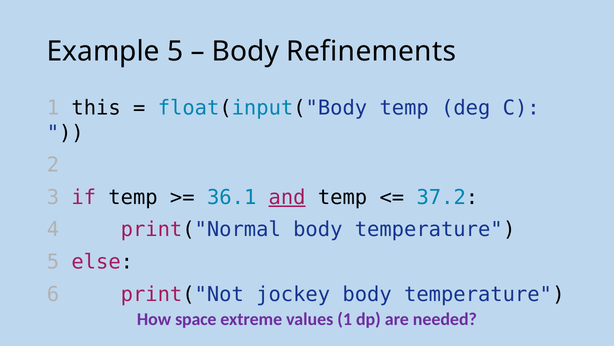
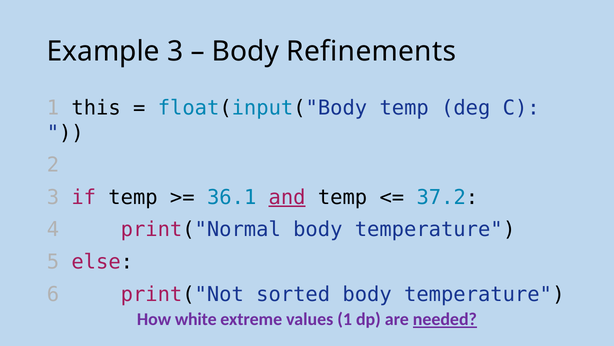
Example 5: 5 -> 3 (175, 52)
jockey: jockey -> sorted (293, 294)
space: space -> white (196, 319)
needed underline: none -> present (445, 319)
